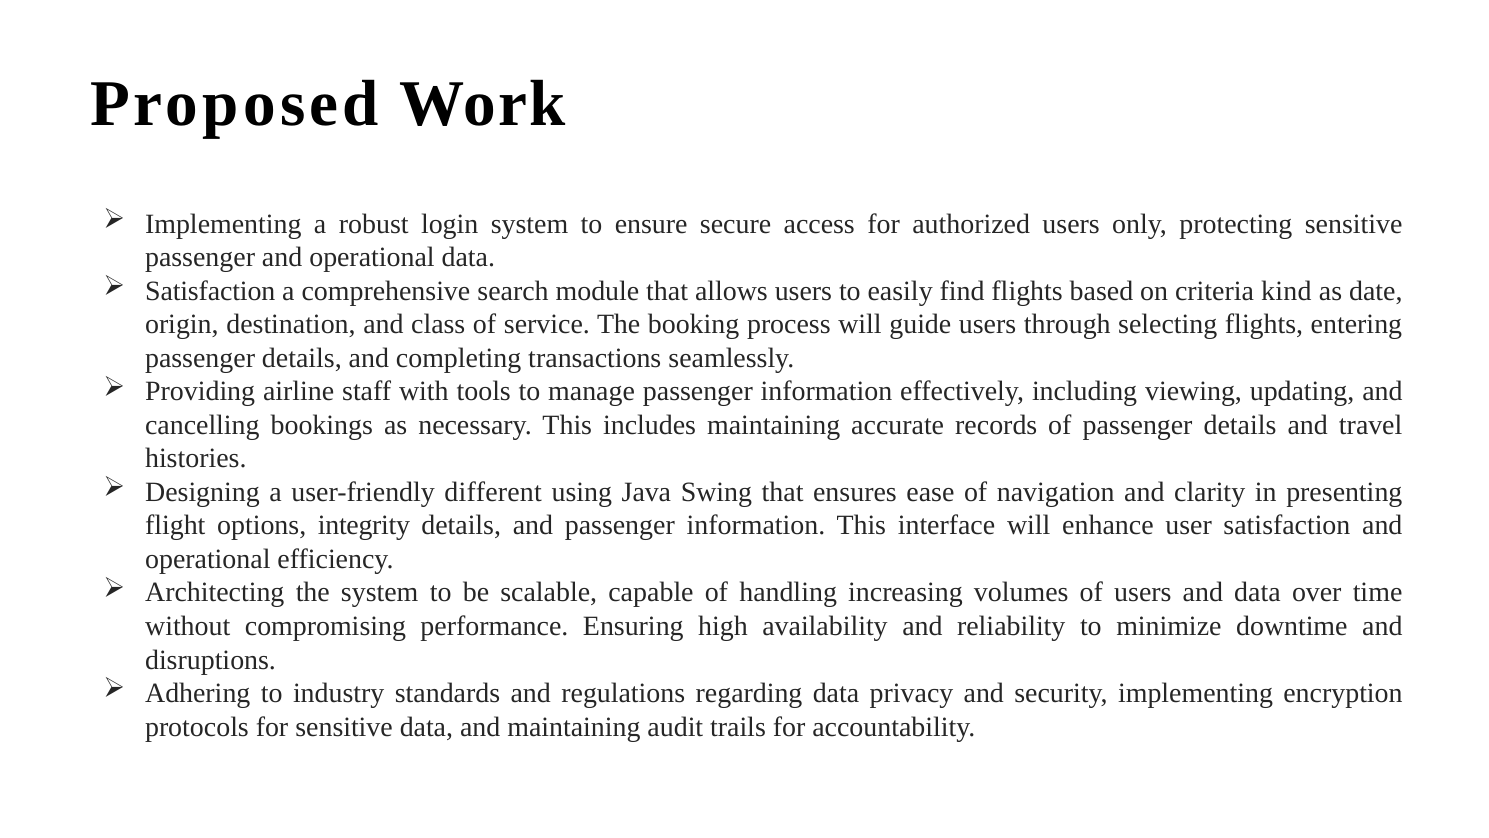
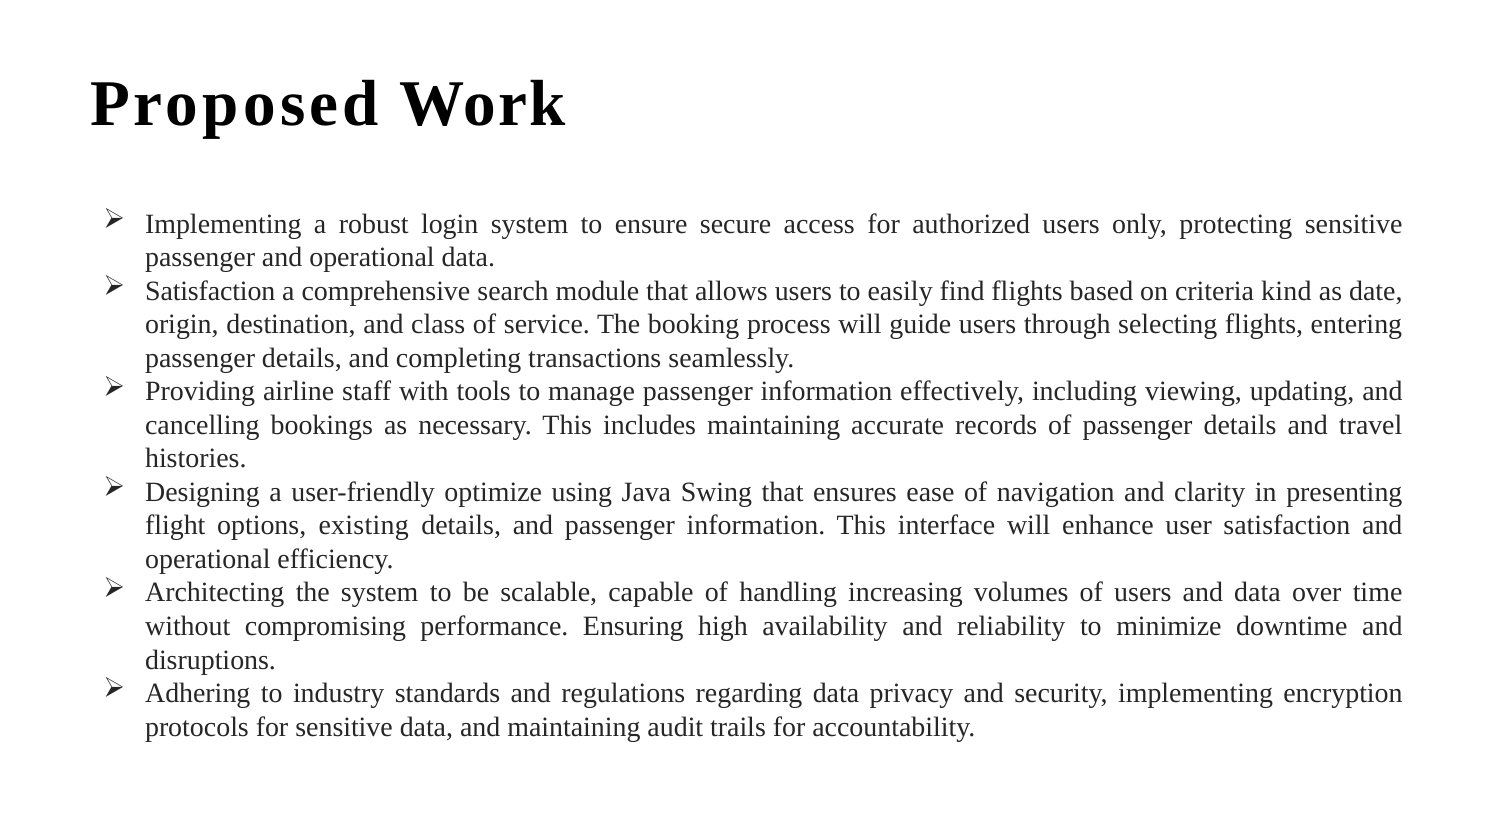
different: different -> optimize (493, 492)
integrity: integrity -> existing (364, 525)
